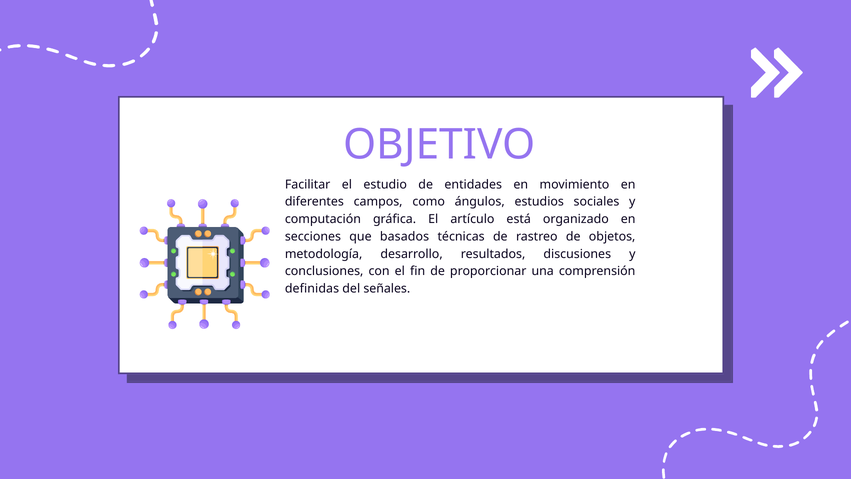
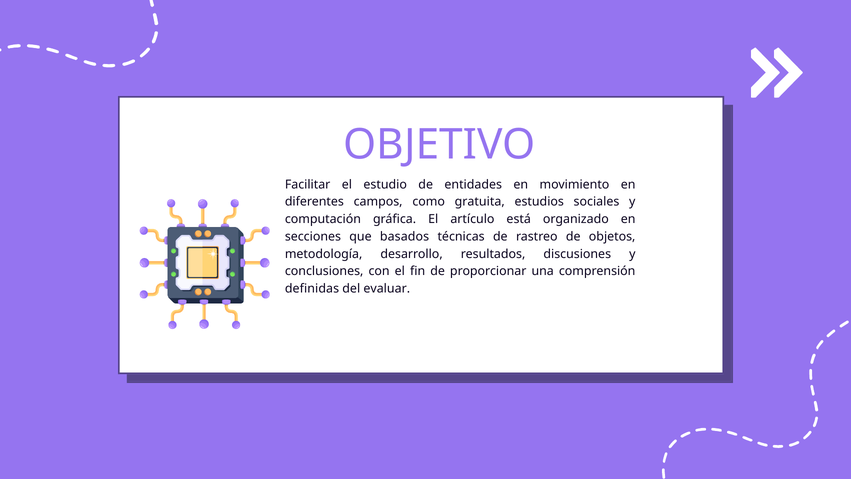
ángulos: ángulos -> gratuita (480, 202)
señales: señales -> evaluar (387, 289)
